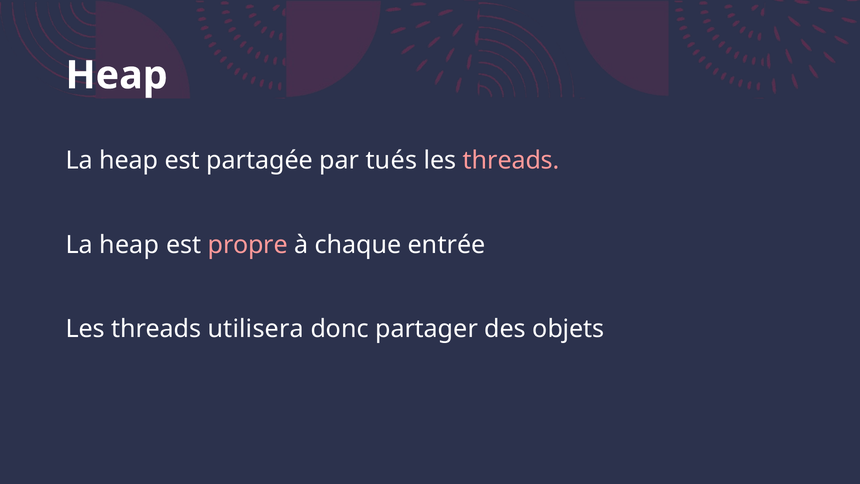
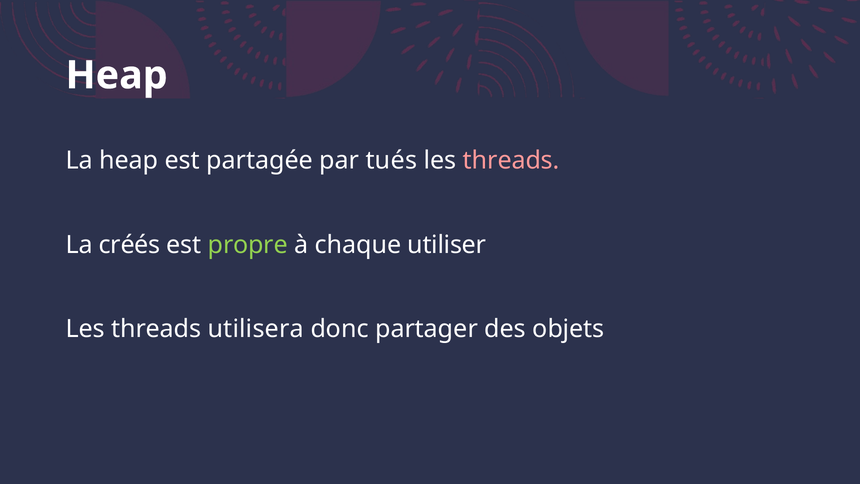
heap: heap -> créés (130, 245)
propre colour: pink -> light green (248, 245)
entrée: entrée -> utiliser (447, 245)
